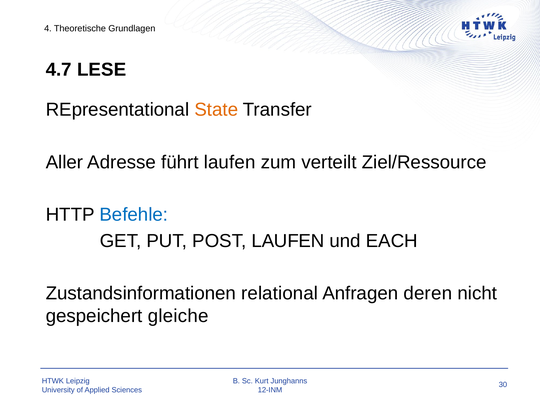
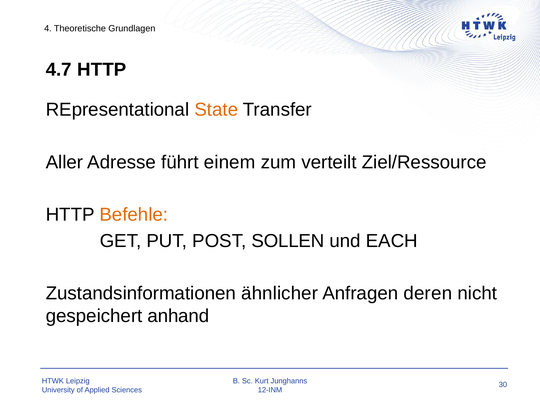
4.7 LESE: LESE -> HTTP (102, 70)
führt laufen: laufen -> einem (230, 162)
Befehle colour: blue -> orange (134, 215)
POST LAUFEN: LAUFEN -> SOLLEN (288, 241)
relational: relational -> ähnlicher (280, 293)
gleiche: gleiche -> anhand (178, 316)
